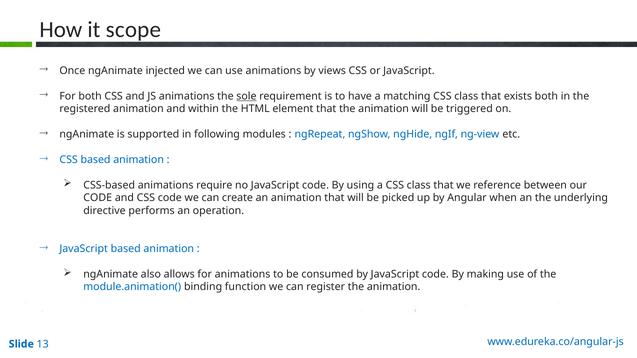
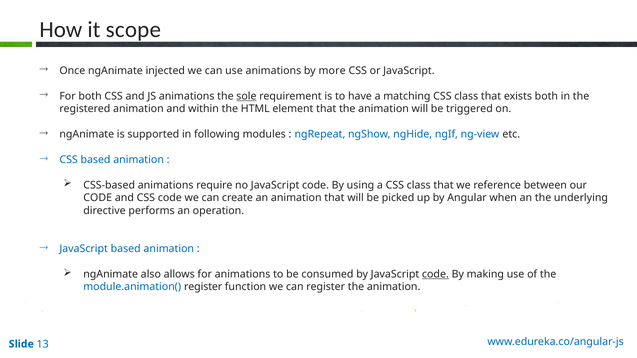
views: views -> more (332, 71)
code underline: none -> present (435, 275)
module.animation( binding: binding -> register (203, 287)
